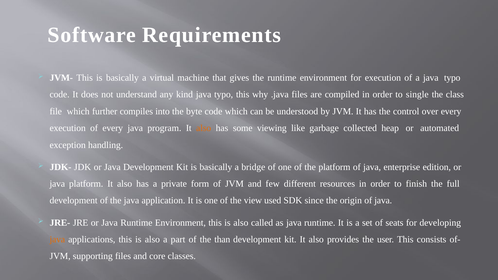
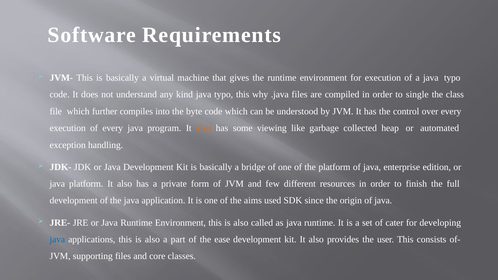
view: view -> aims (253, 201)
seats: seats -> cater (394, 223)
java colour: orange -> blue (57, 239)
than: than -> ease (222, 239)
